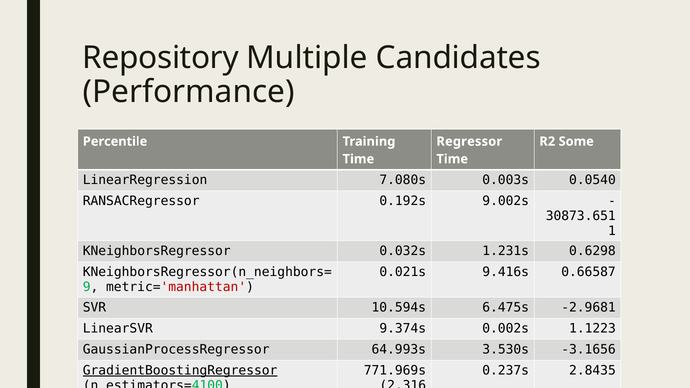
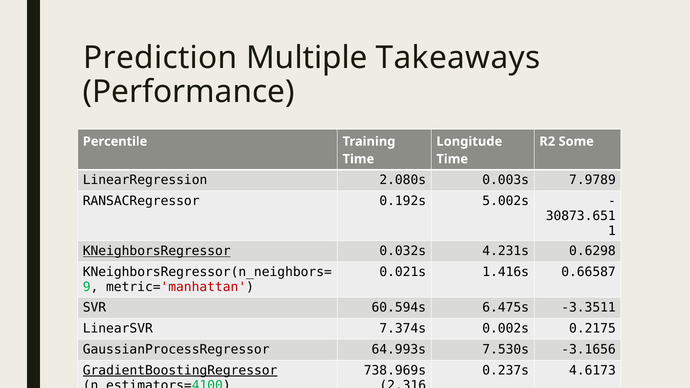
Repository: Repository -> Prediction (160, 58)
Candidates: Candidates -> Takeaways (458, 58)
Regressor: Regressor -> Longitude (469, 141)
7.080s: 7.080s -> 2.080s (403, 180)
0.0540: 0.0540 -> 7.9789 (592, 180)
9.002s: 9.002s -> 5.002s (506, 201)
KNeighborsRegressor underline: none -> present (157, 251)
1.231s: 1.231s -> 4.231s (506, 251)
9.416s: 9.416s -> 1.416s (506, 272)
10.594s: 10.594s -> 60.594s (399, 308)
-2.9681: -2.9681 -> -3.3511 (588, 308)
9.374s: 9.374s -> 7.374s (403, 328)
1.1223: 1.1223 -> 0.2175 (592, 328)
3.530s: 3.530s -> 7.530s (506, 349)
771.969s: 771.969s -> 738.969s (395, 370)
2.8435: 2.8435 -> 4.6173 (592, 370)
